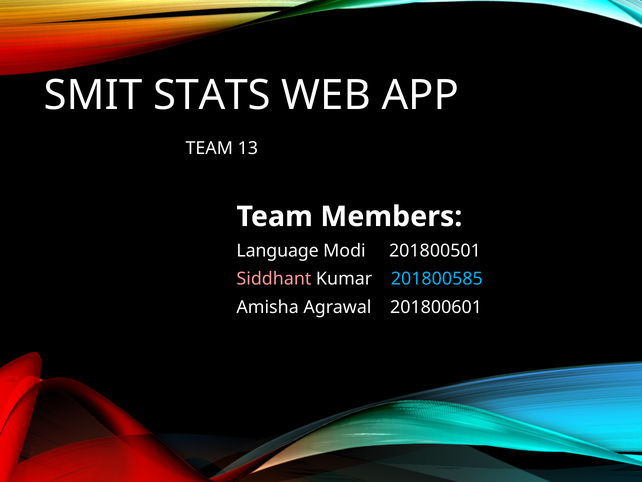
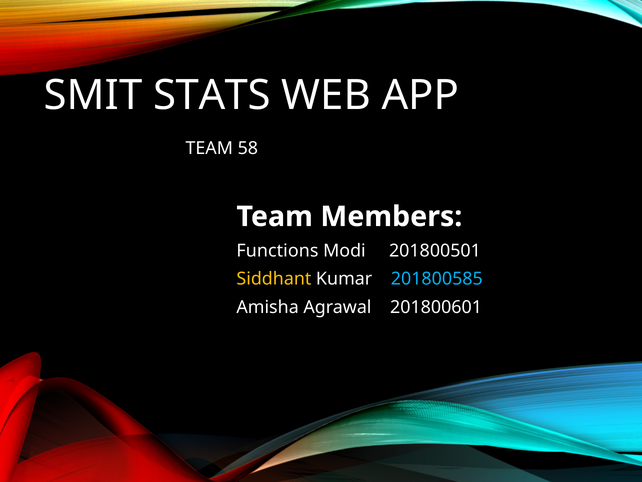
13: 13 -> 58 (248, 148)
Language: Language -> Functions (277, 250)
Siddhant colour: pink -> yellow (274, 279)
